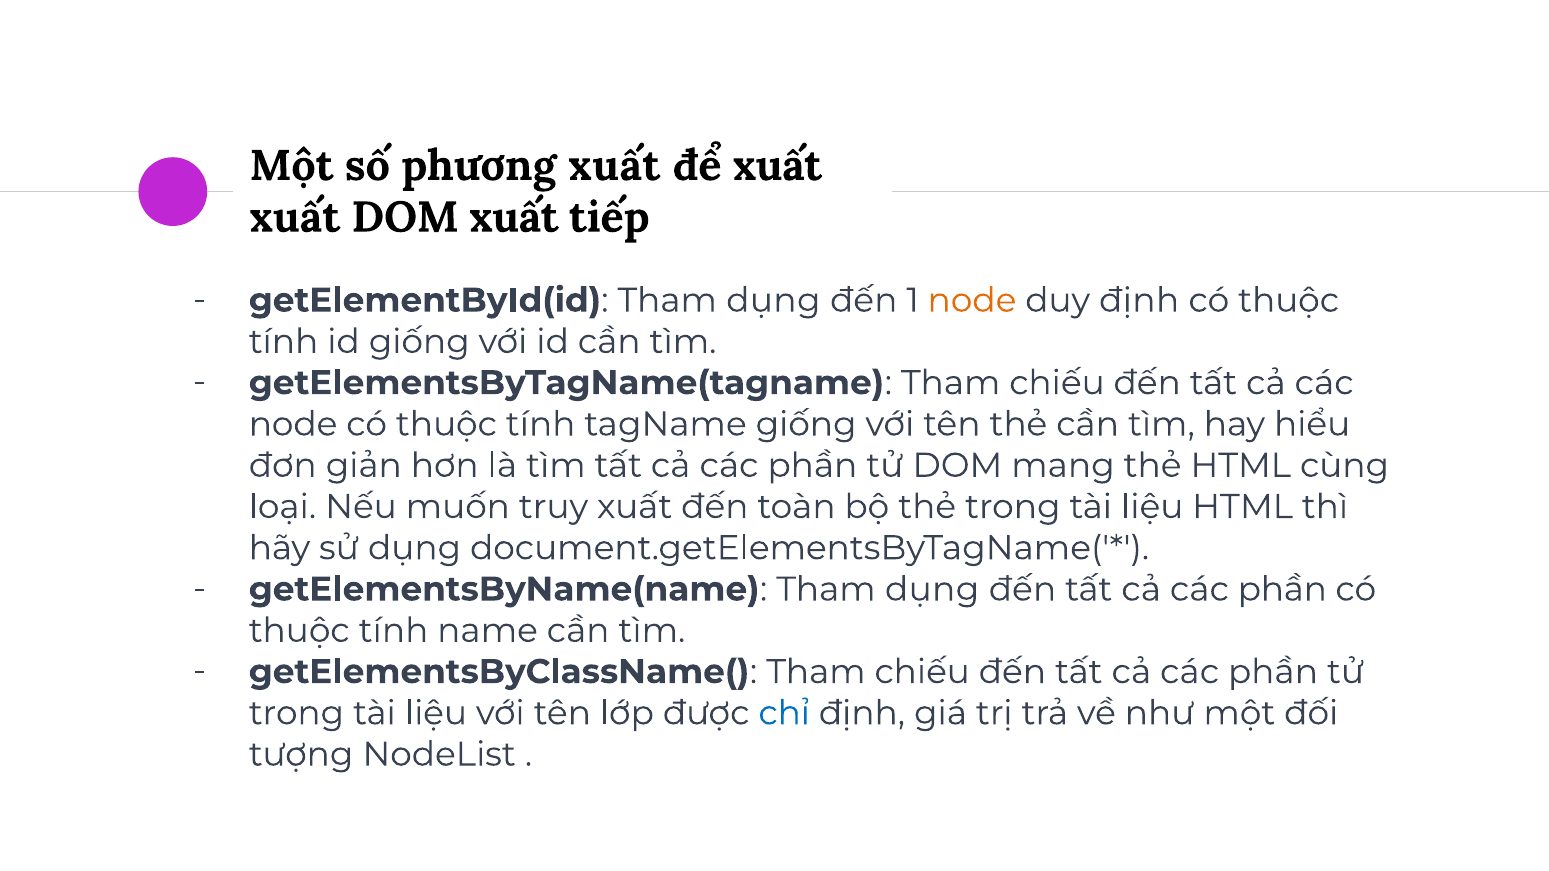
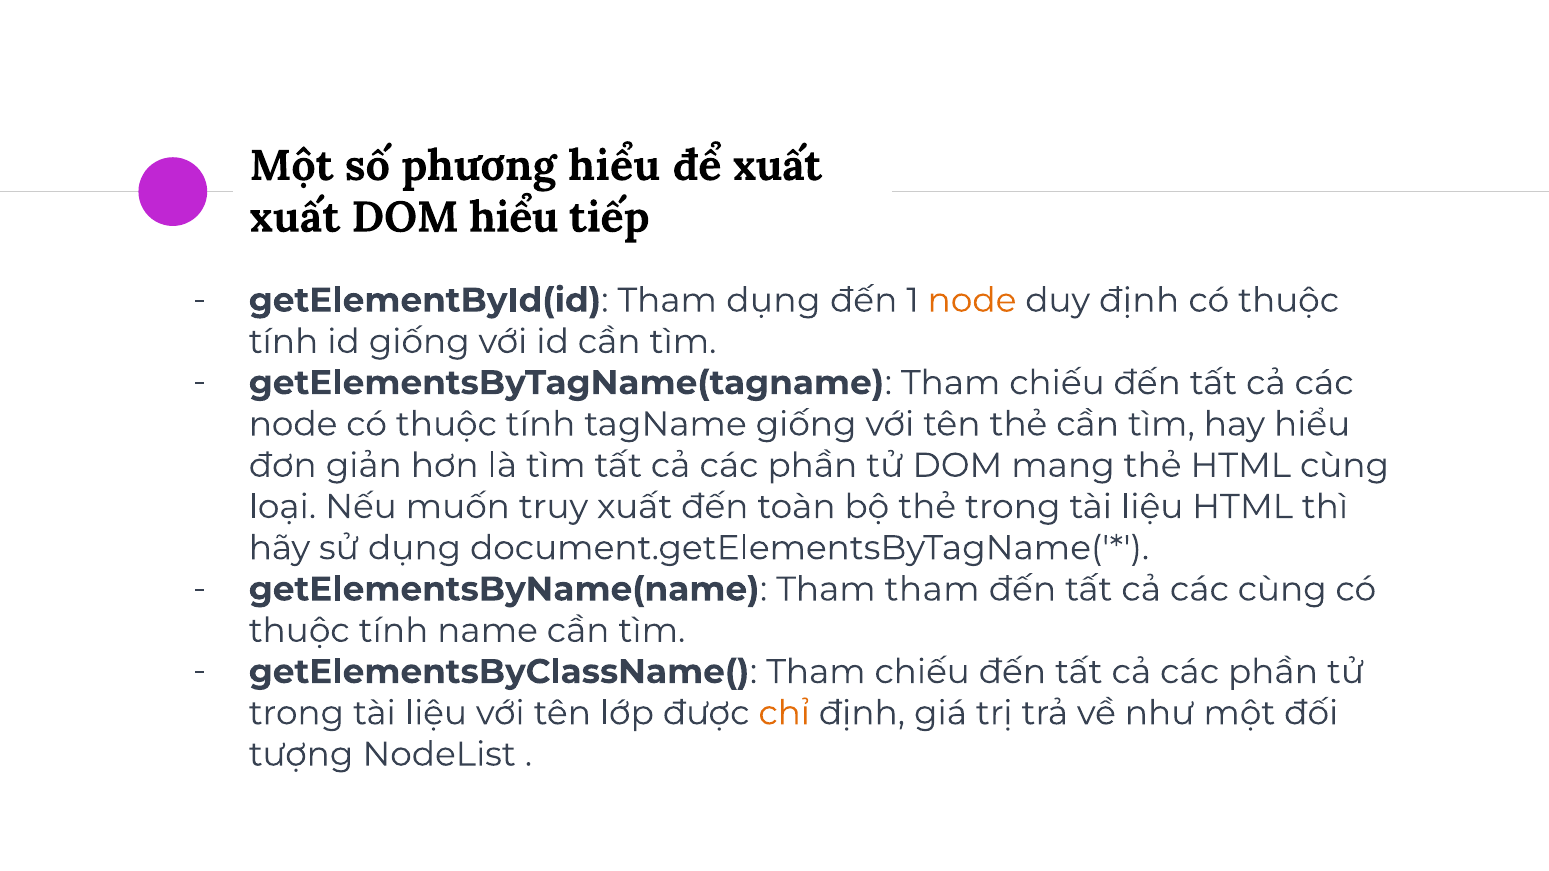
phương xuất: xuất -> hiểu (614, 166)
DOM xuất: xuất -> hiểu (514, 217)
dụng: dụng -> tham (932, 589)
phần: phần -> cùng (1282, 589)
chỉ colour: blue -> orange (784, 713)
